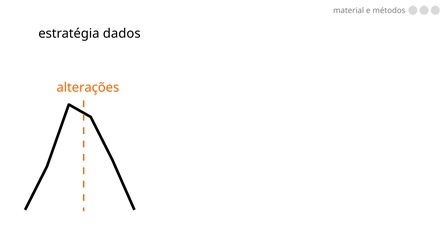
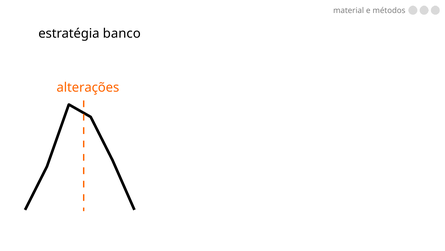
dados: dados -> banco (122, 33)
